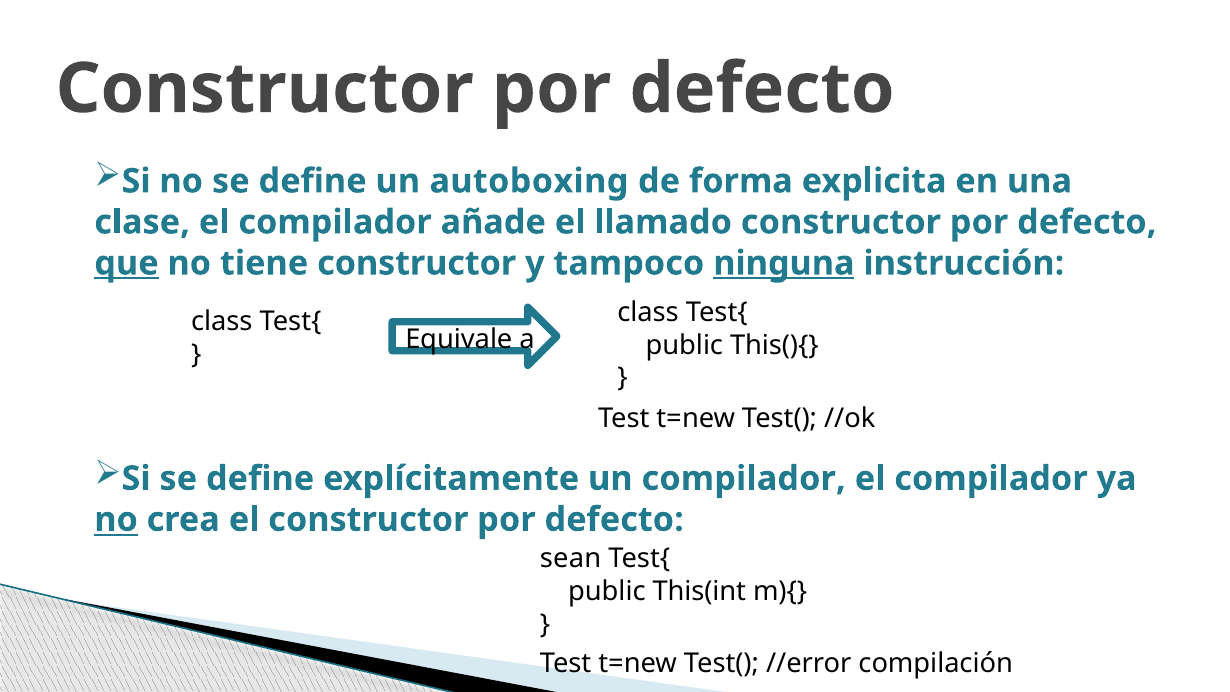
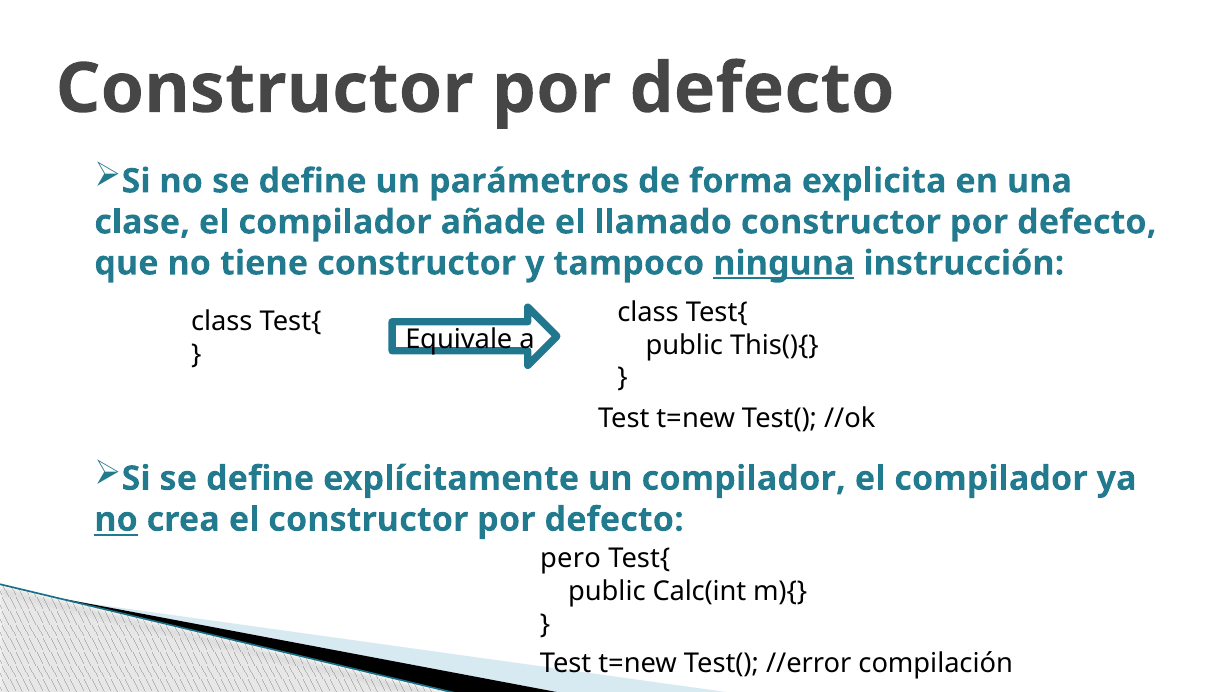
autoboxing: autoboxing -> parámetros (529, 181)
que underline: present -> none (126, 263)
sean: sean -> pero (570, 559)
This(int: This(int -> Calc(int (699, 592)
